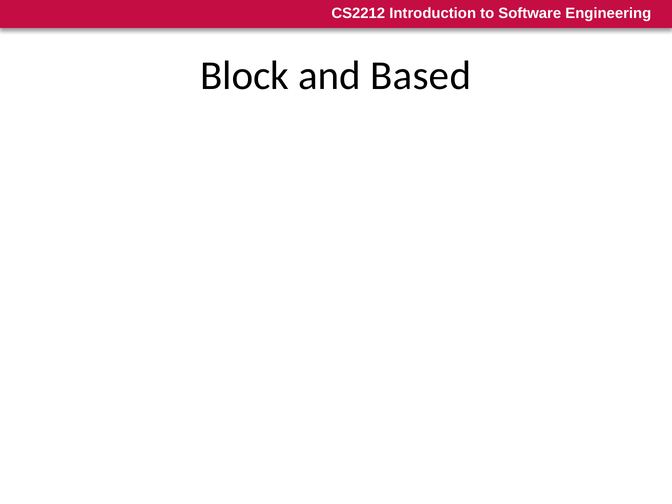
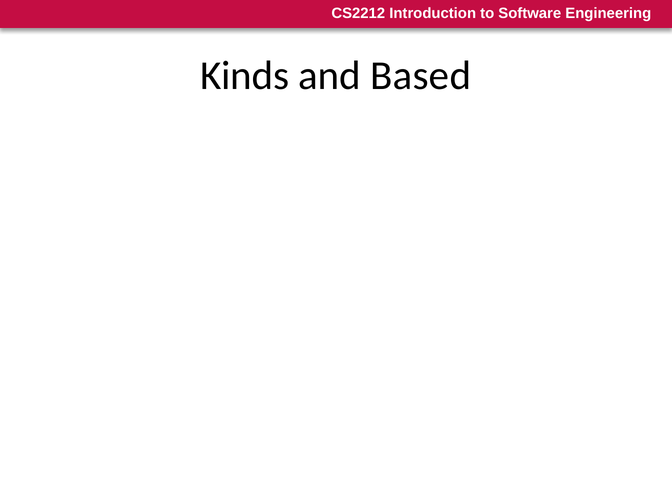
Block: Block -> Kinds (245, 76)
